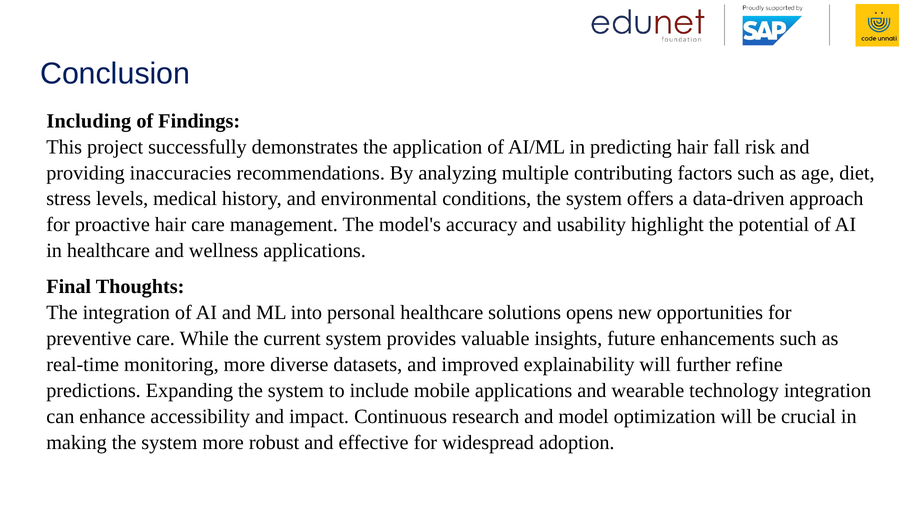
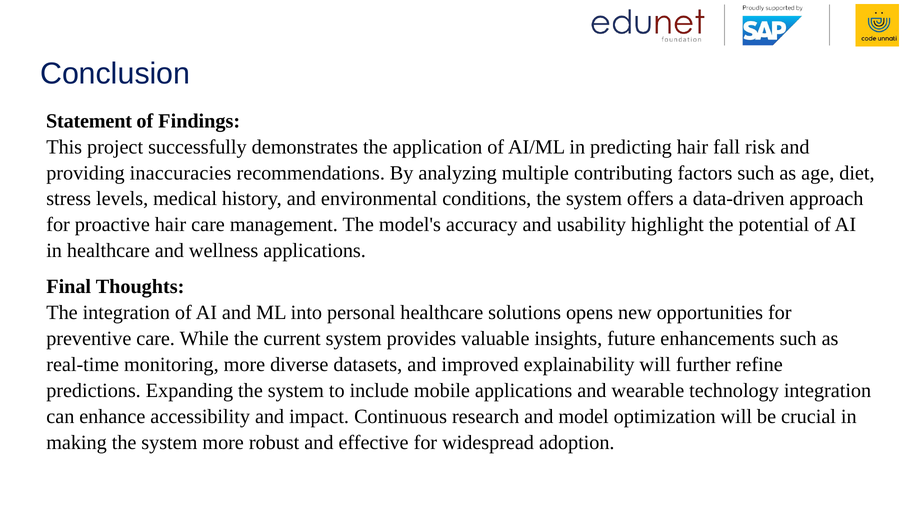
Including: Including -> Statement (89, 121)
